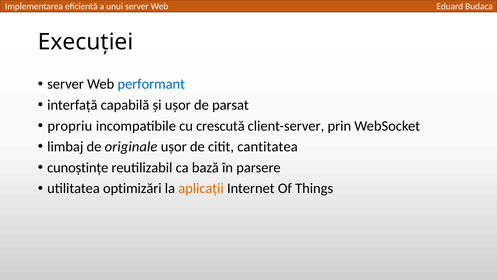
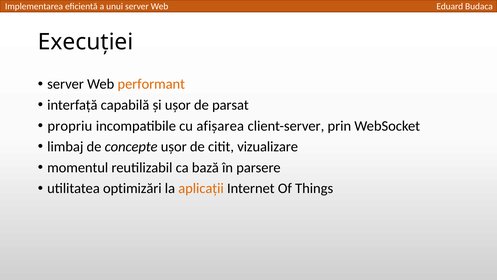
performant colour: blue -> orange (151, 84)
crescută: crescută -> afișarea (220, 126)
originale: originale -> concepte (131, 147)
cantitatea: cantitatea -> vizualizare (268, 147)
cunoștințe: cunoștințe -> momentul (78, 167)
